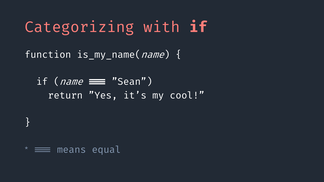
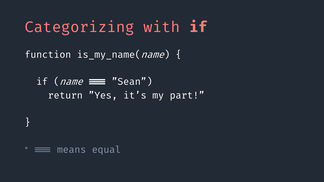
cool: cool -> part (187, 96)
